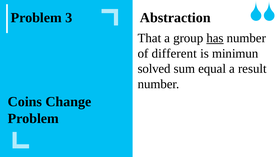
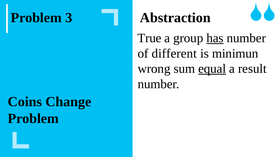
That: That -> True (149, 38)
solved: solved -> wrong (154, 69)
equal underline: none -> present (212, 69)
